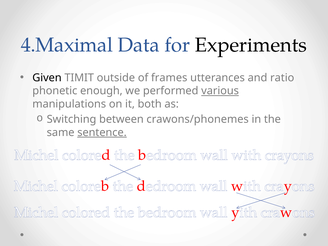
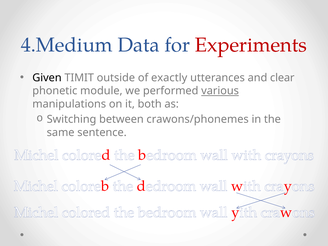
4.Maximal: 4.Maximal -> 4.Medium (67, 45)
Experiments colour: black -> red (251, 45)
frames: frames -> exactly (169, 78)
ratio: ratio -> clear (282, 78)
enough: enough -> module (101, 91)
sentence underline: present -> none (102, 132)
